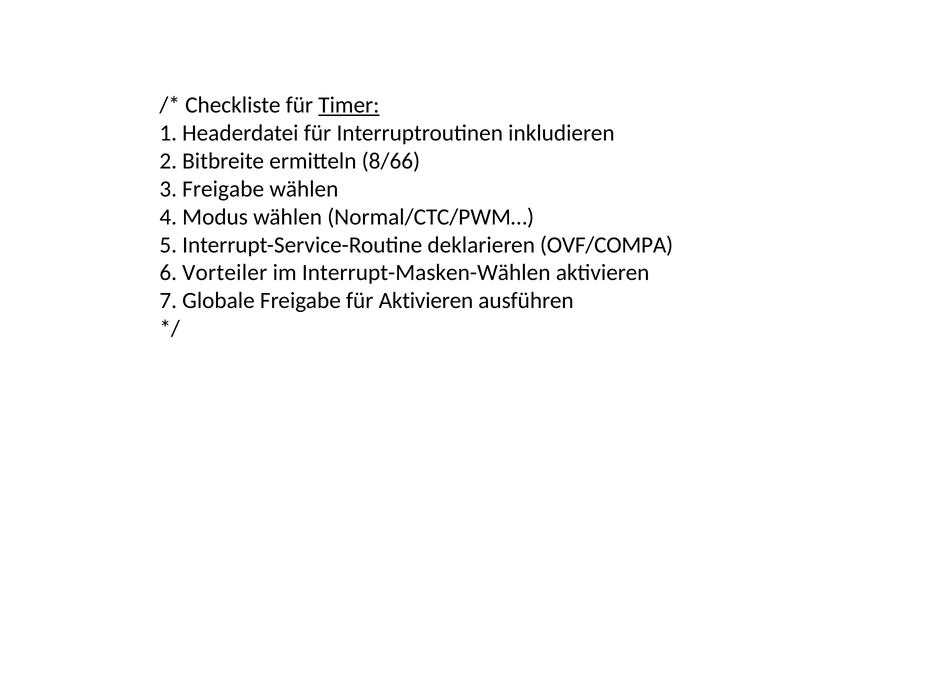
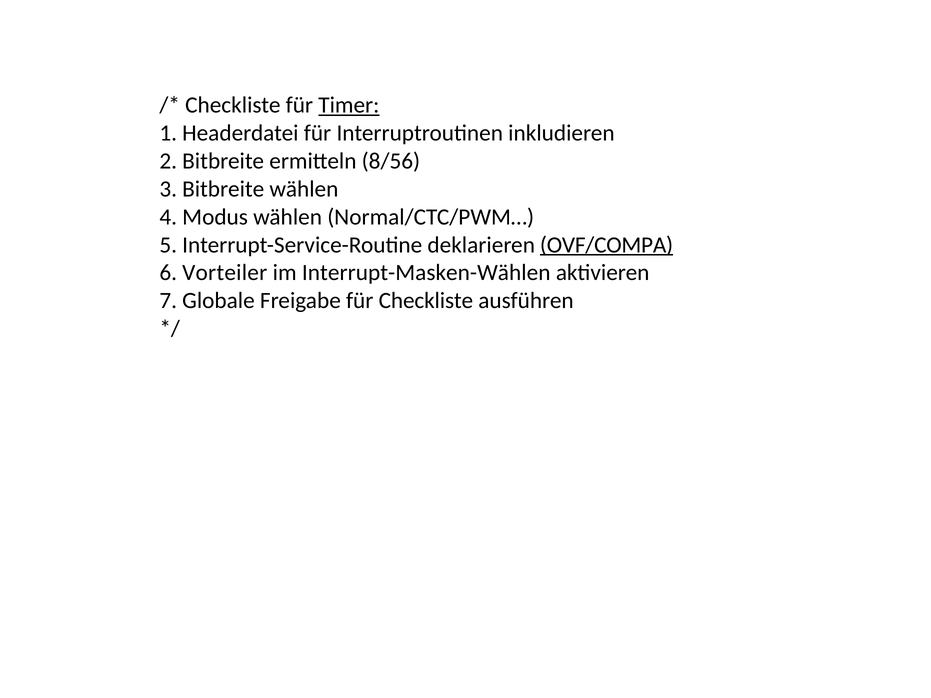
8/66: 8/66 -> 8/56 (391, 161)
3 Freigabe: Freigabe -> Bitbreite (223, 189)
OVF/COMPA underline: none -> present (607, 245)
für Aktivieren: Aktivieren -> Checkliste (426, 301)
